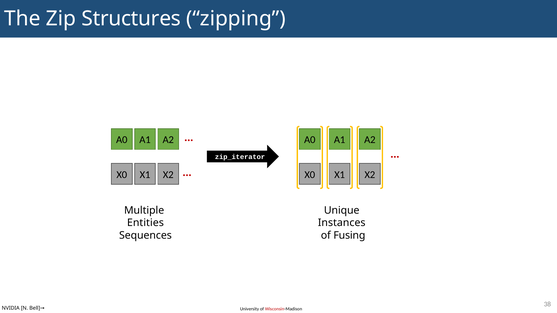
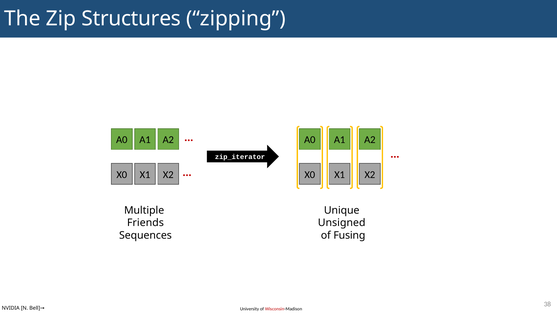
Entities: Entities -> Friends (145, 223)
Instances: Instances -> Unsigned (342, 223)
